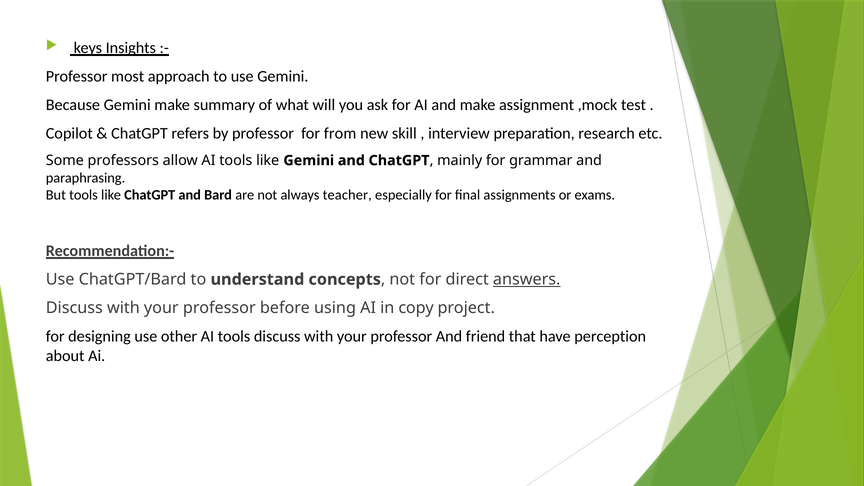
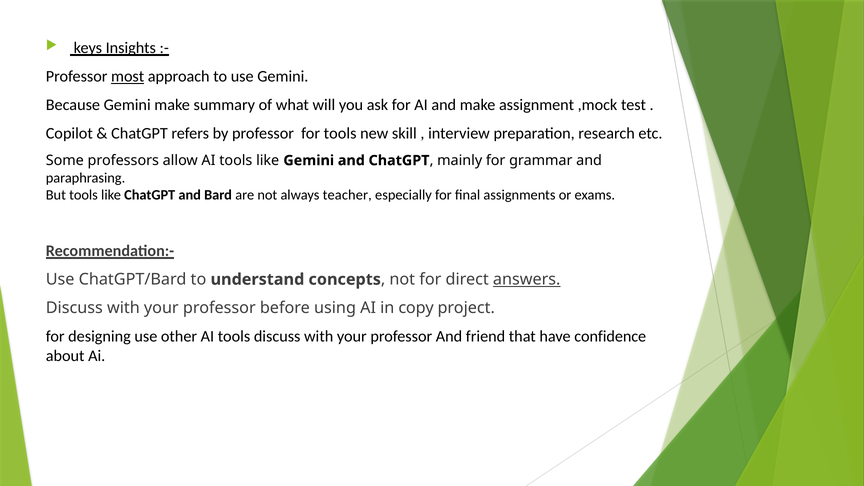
most underline: none -> present (128, 76)
for from: from -> tools (340, 133)
perception: perception -> confidence (610, 336)
